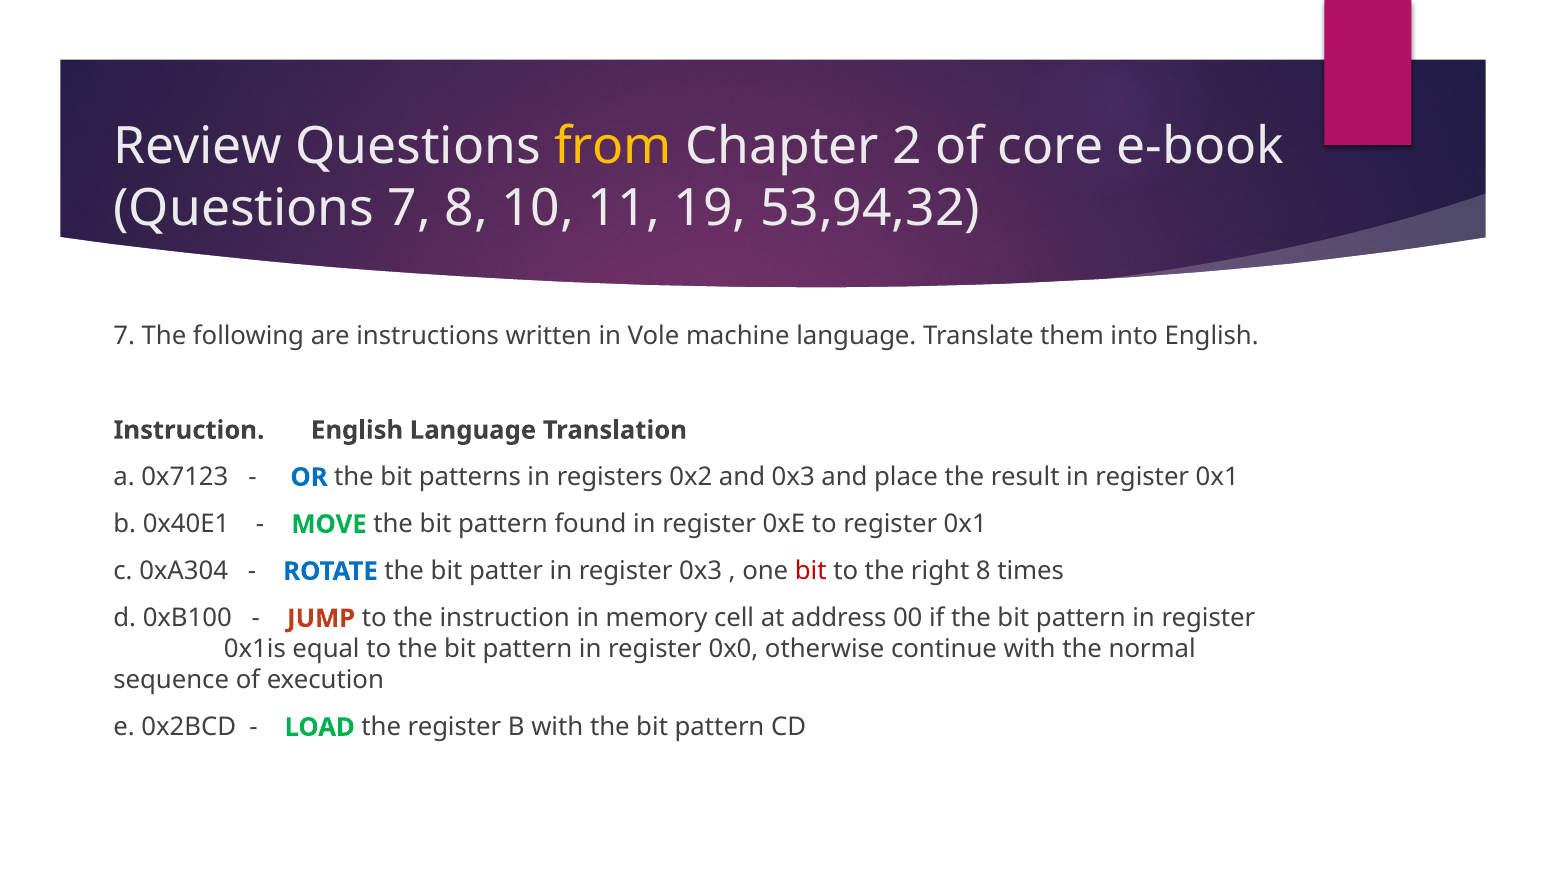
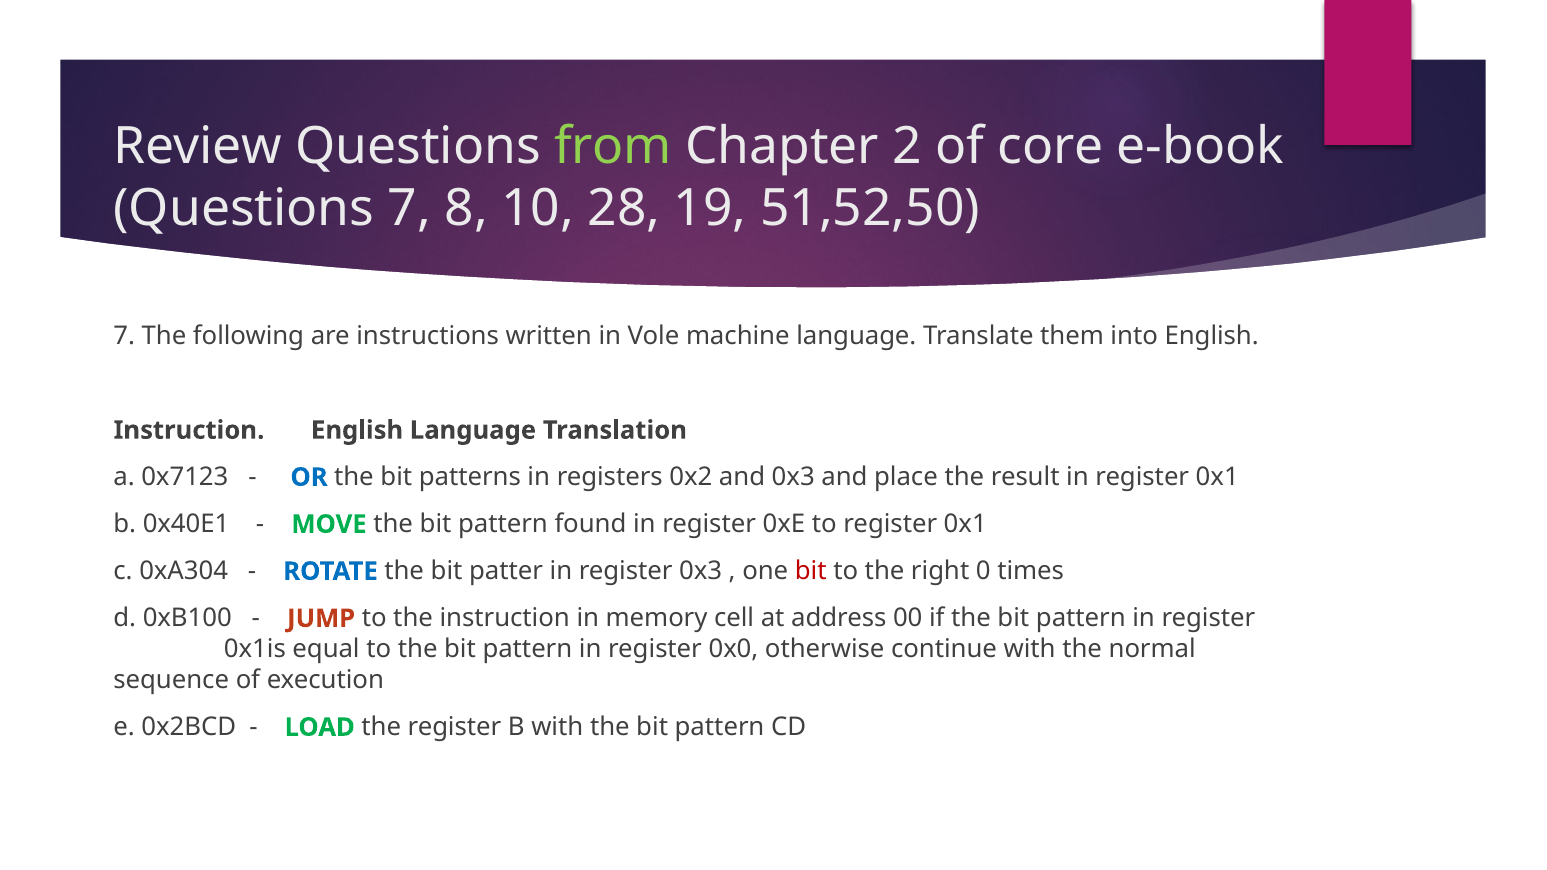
from colour: yellow -> light green (613, 146)
11: 11 -> 28 (624, 208)
53,94,32: 53,94,32 -> 51,52,50 (870, 208)
right 8: 8 -> 0 (983, 571)
